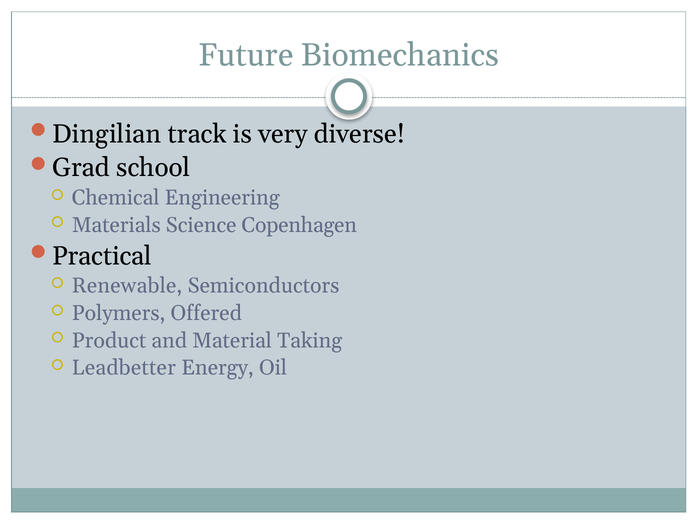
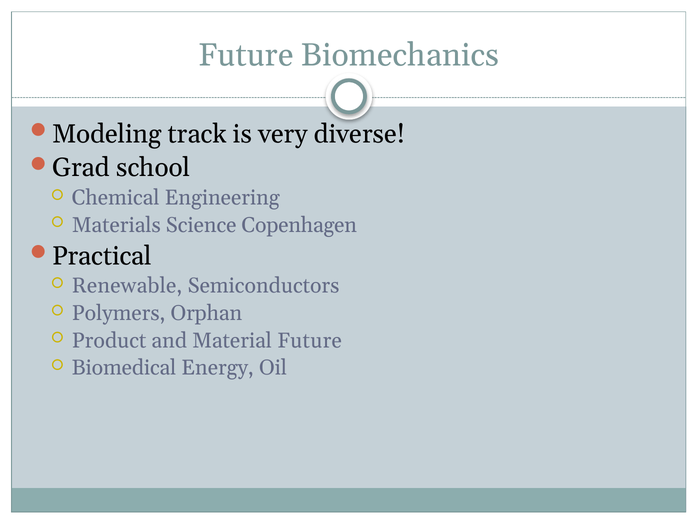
Dingilian: Dingilian -> Modeling (107, 134)
Offered: Offered -> Orphan (206, 313)
Material Taking: Taking -> Future (310, 340)
Leadbetter: Leadbetter -> Biomedical (124, 367)
